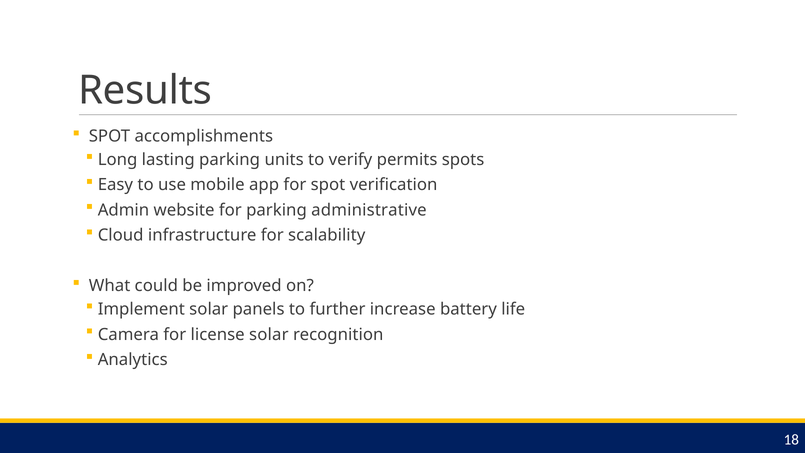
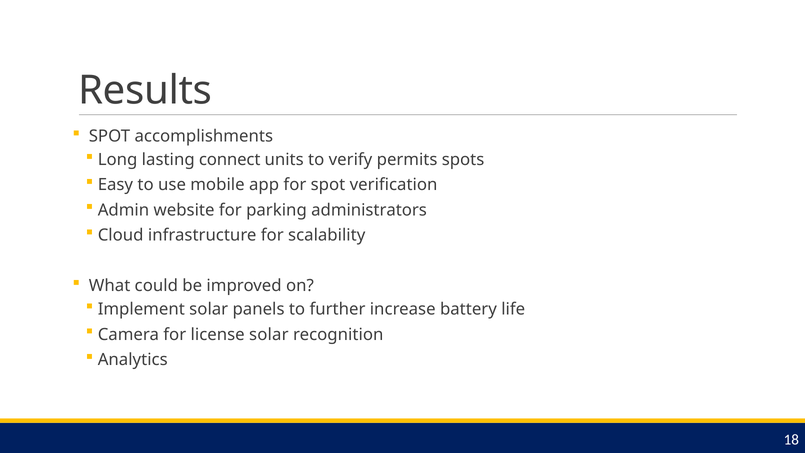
lasting parking: parking -> connect (230, 160)
administrative: administrative -> administrators (369, 210)
